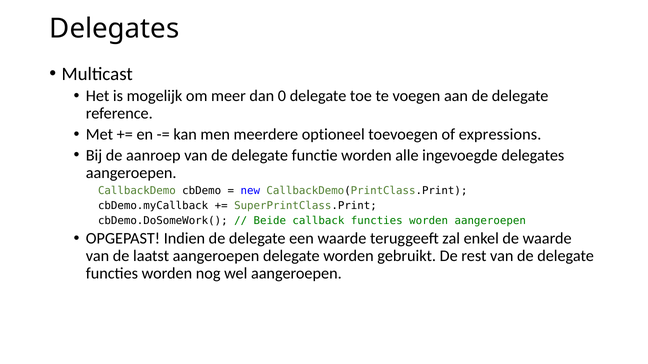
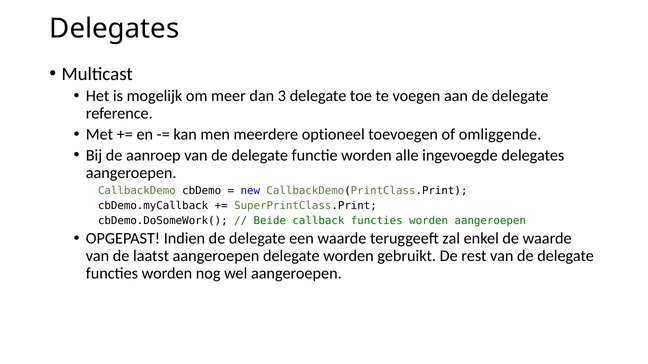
0: 0 -> 3 (282, 96)
expressions: expressions -> omliggende (500, 135)
